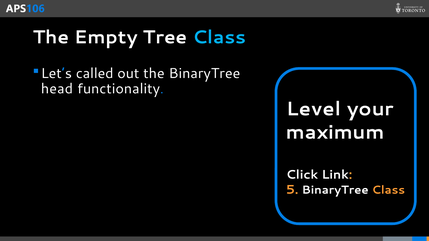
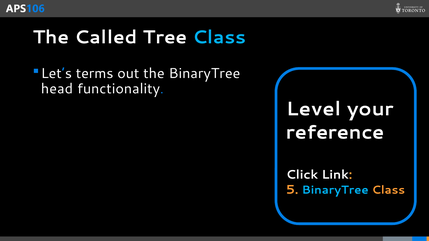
Empty: Empty -> Called (106, 37)
called: called -> terms (95, 73)
maximum: maximum -> reference (335, 133)
BinaryTree colour: white -> light blue (335, 190)
